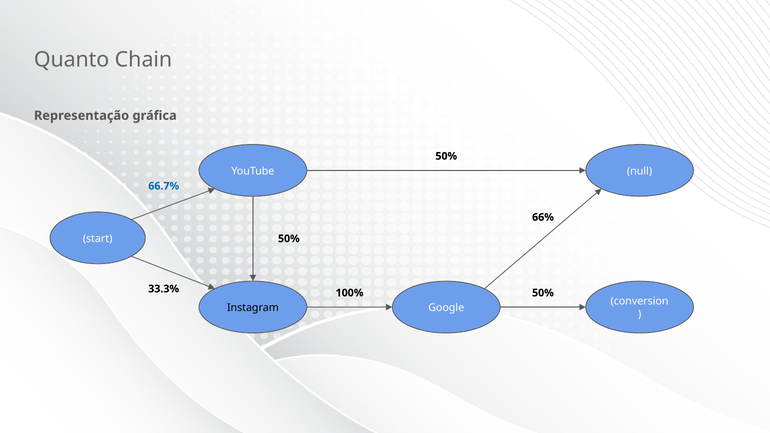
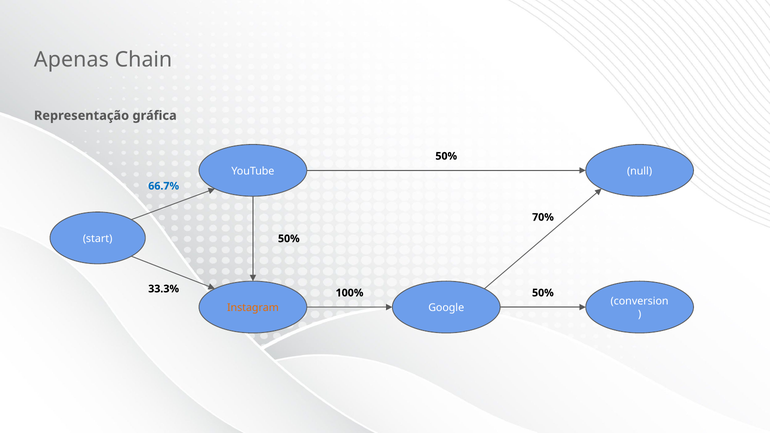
Quanto: Quanto -> Apenas (71, 60)
66%: 66% -> 70% (543, 217)
Instagram colour: black -> orange (253, 308)
